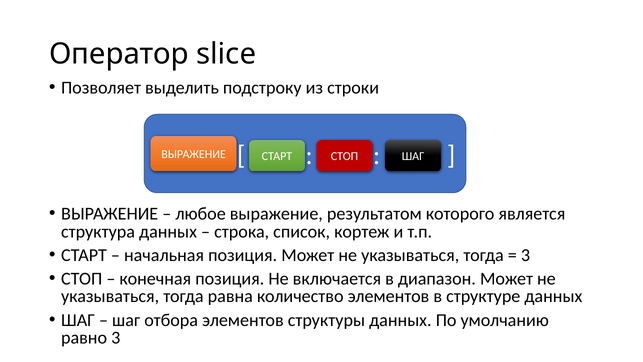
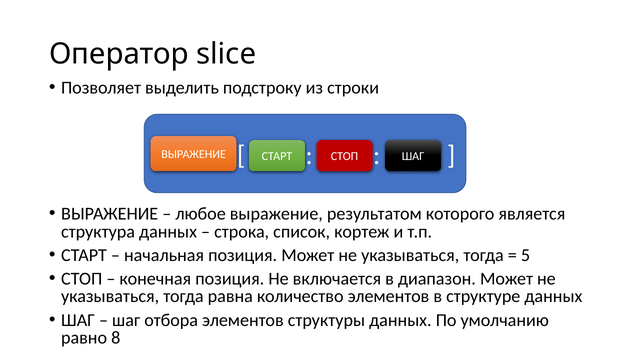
3: 3 -> 5 (526, 255)
равно 3: 3 -> 8 (116, 337)
